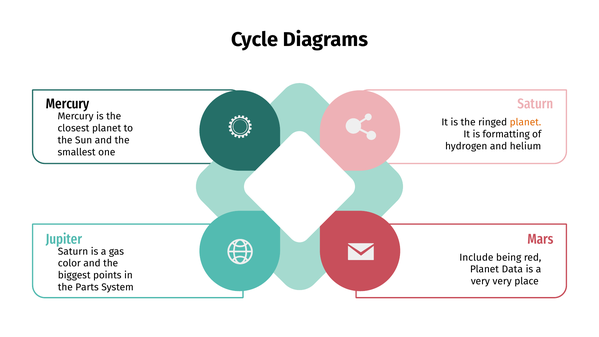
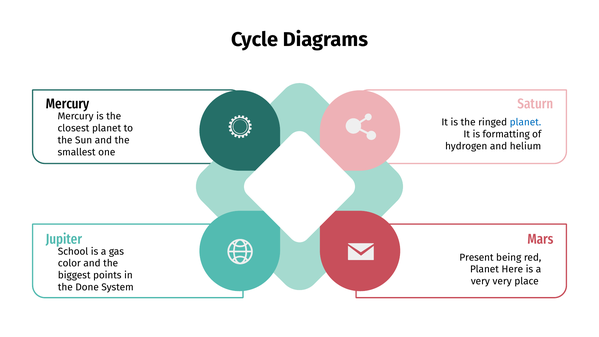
planet colour: orange -> blue (525, 122)
Saturn: Saturn -> School (73, 251)
Include: Include -> Present (476, 257)
Data: Data -> Here (512, 269)
Parts: Parts -> Done (87, 287)
